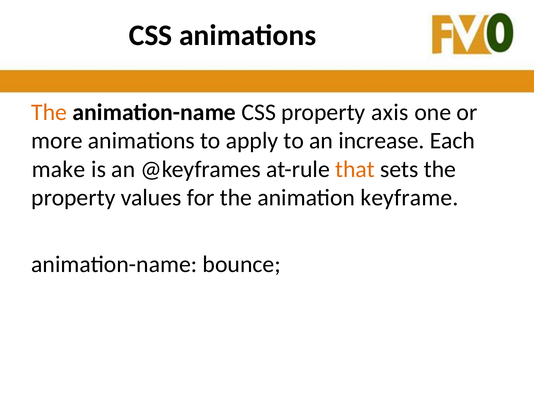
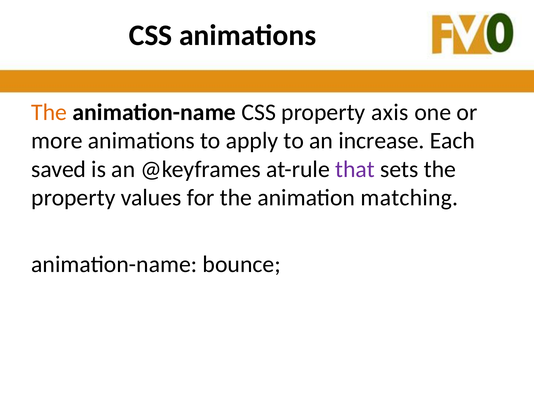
make: make -> saved (59, 169)
that colour: orange -> purple (355, 169)
keyframe: keyframe -> matching (409, 198)
